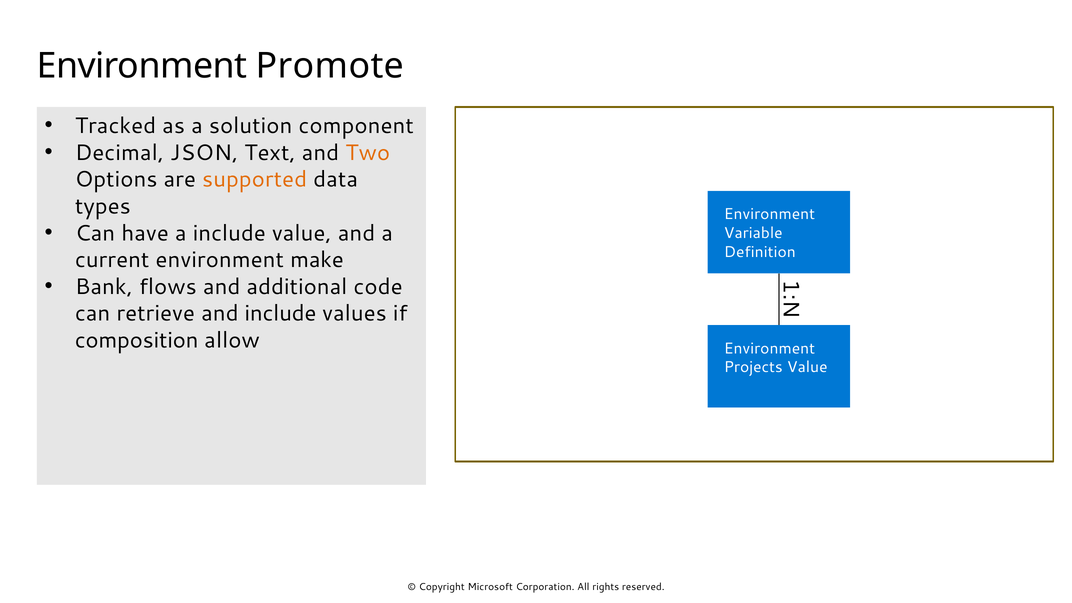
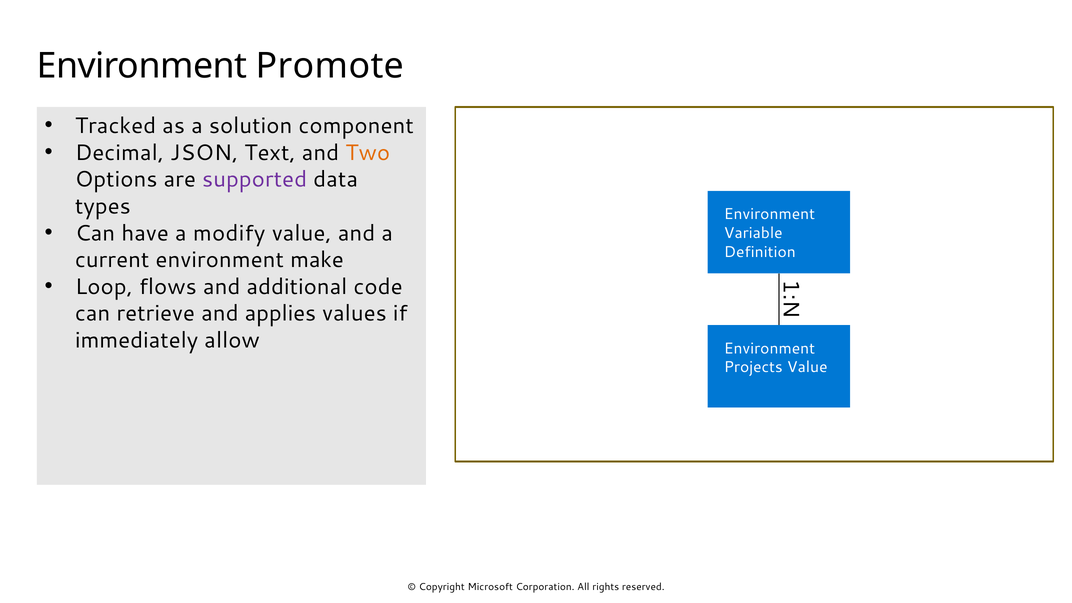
supported colour: orange -> purple (255, 180)
a include: include -> modify (229, 233)
Bank: Bank -> Loop (104, 287)
and include: include -> applies (280, 314)
composition: composition -> immediately (137, 340)
